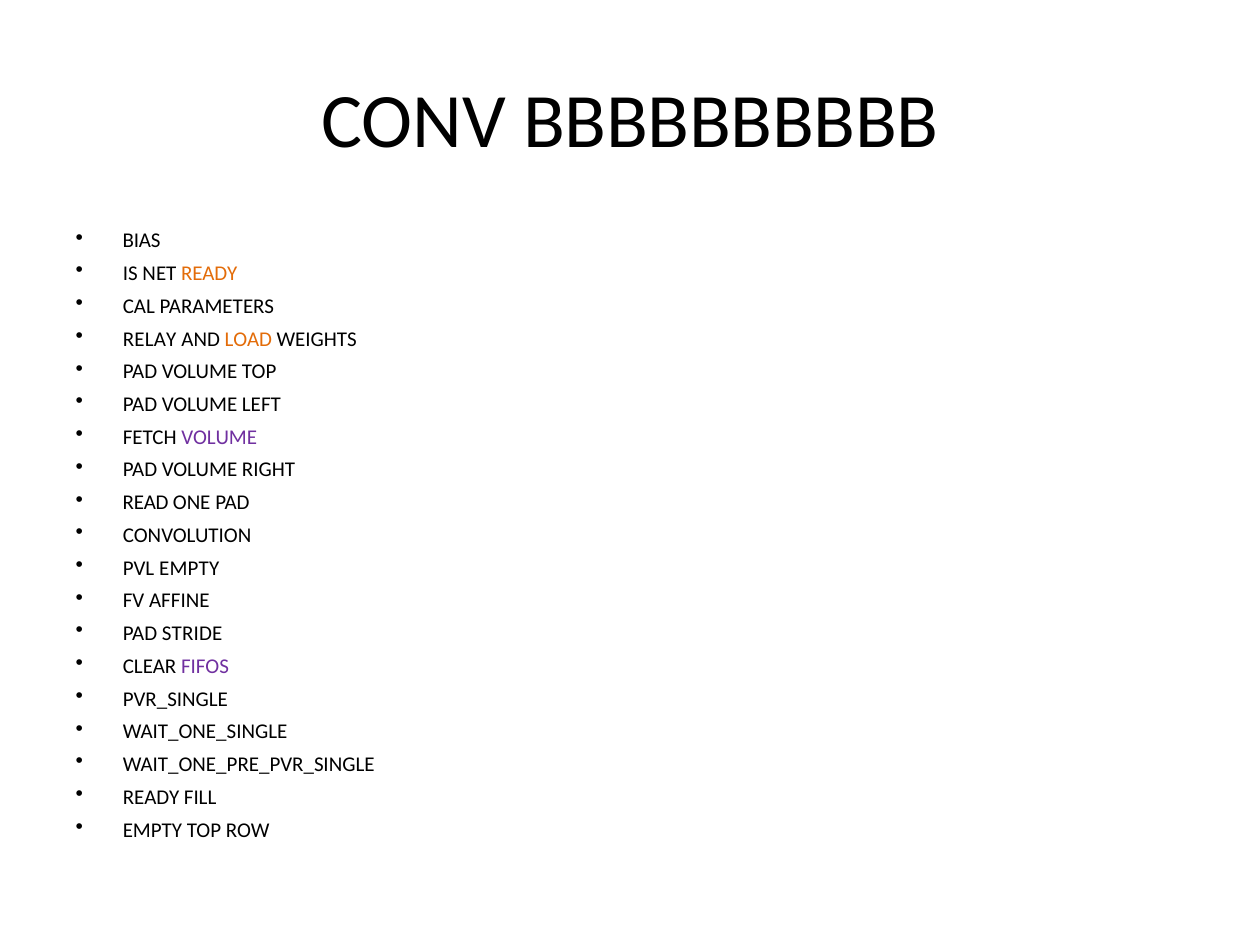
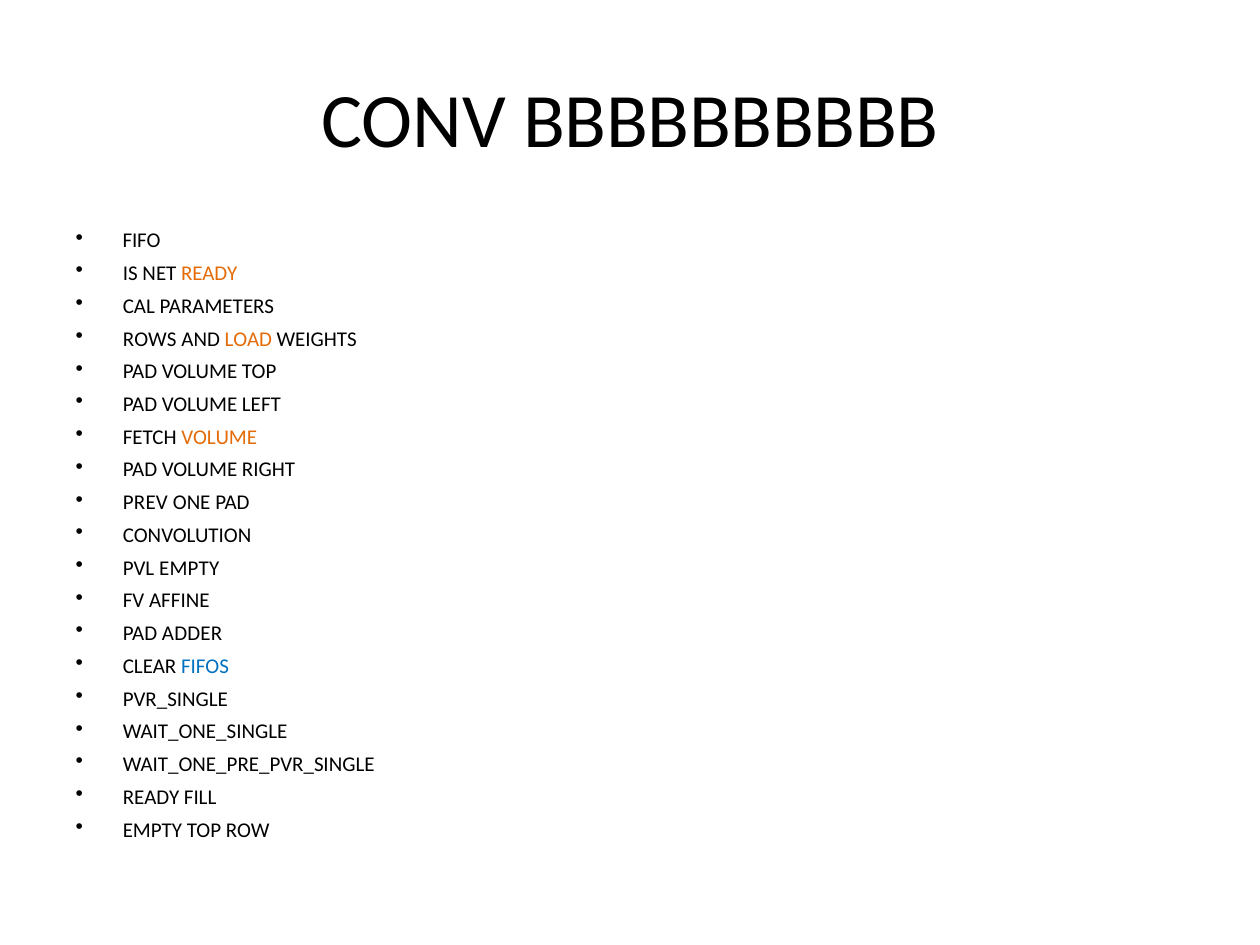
BIAS: BIAS -> FIFO (142, 241)
RELAY: RELAY -> ROWS (150, 339)
VOLUME colour: purple -> orange (219, 437)
READ: READ -> PREV (145, 503)
STRIDE: STRIDE -> ADDER (192, 634)
FIFOS colour: purple -> blue (205, 666)
